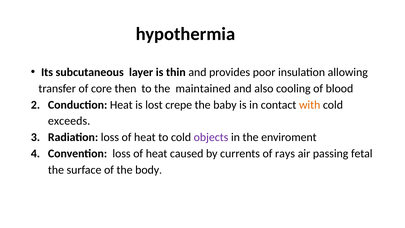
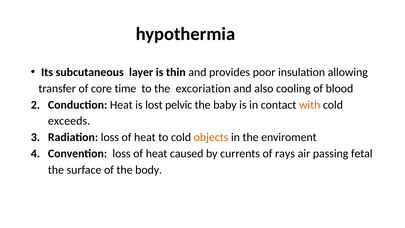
then: then -> time (125, 88)
maintained: maintained -> excoriation (203, 88)
crepe: crepe -> pelvic (179, 105)
objects colour: purple -> orange (211, 137)
